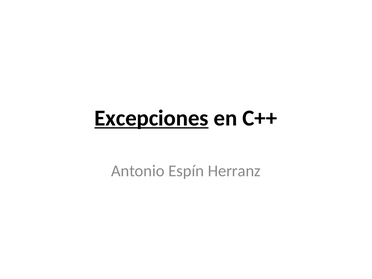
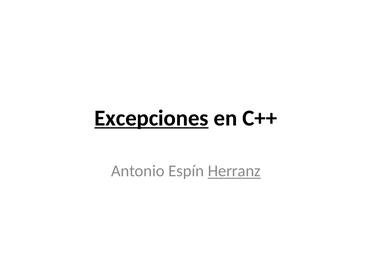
Herranz underline: none -> present (234, 171)
